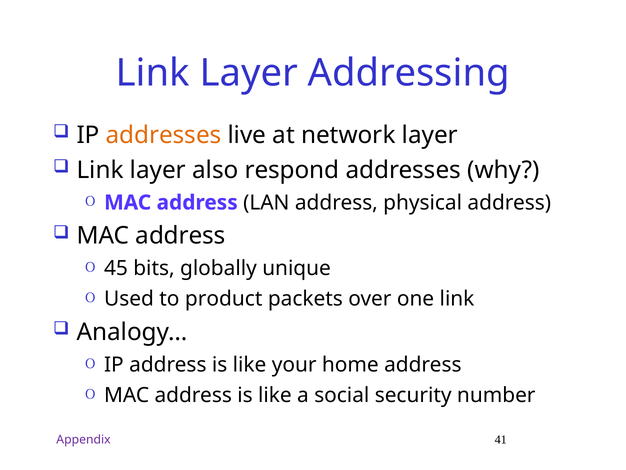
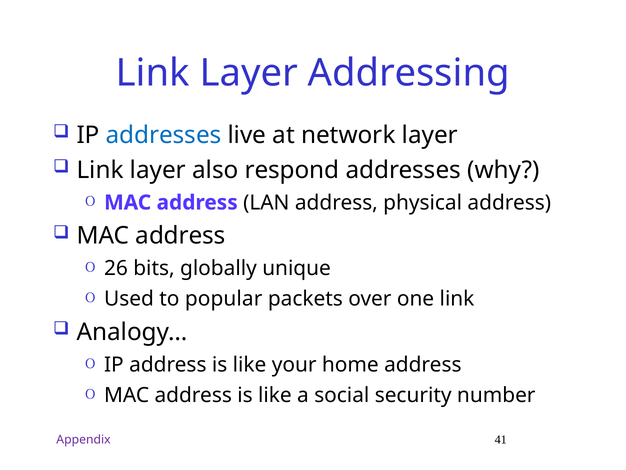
addresses colour: orange -> blue (164, 135)
45: 45 -> 26 (116, 268)
product: product -> popular (224, 299)
